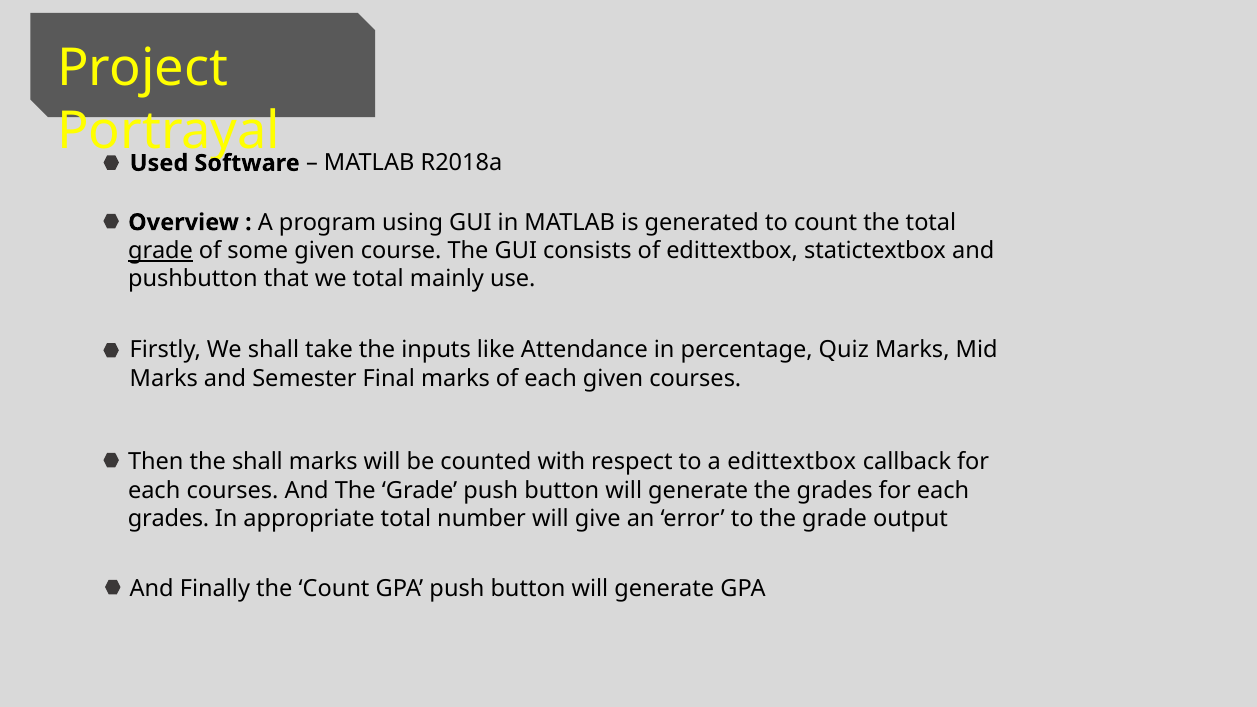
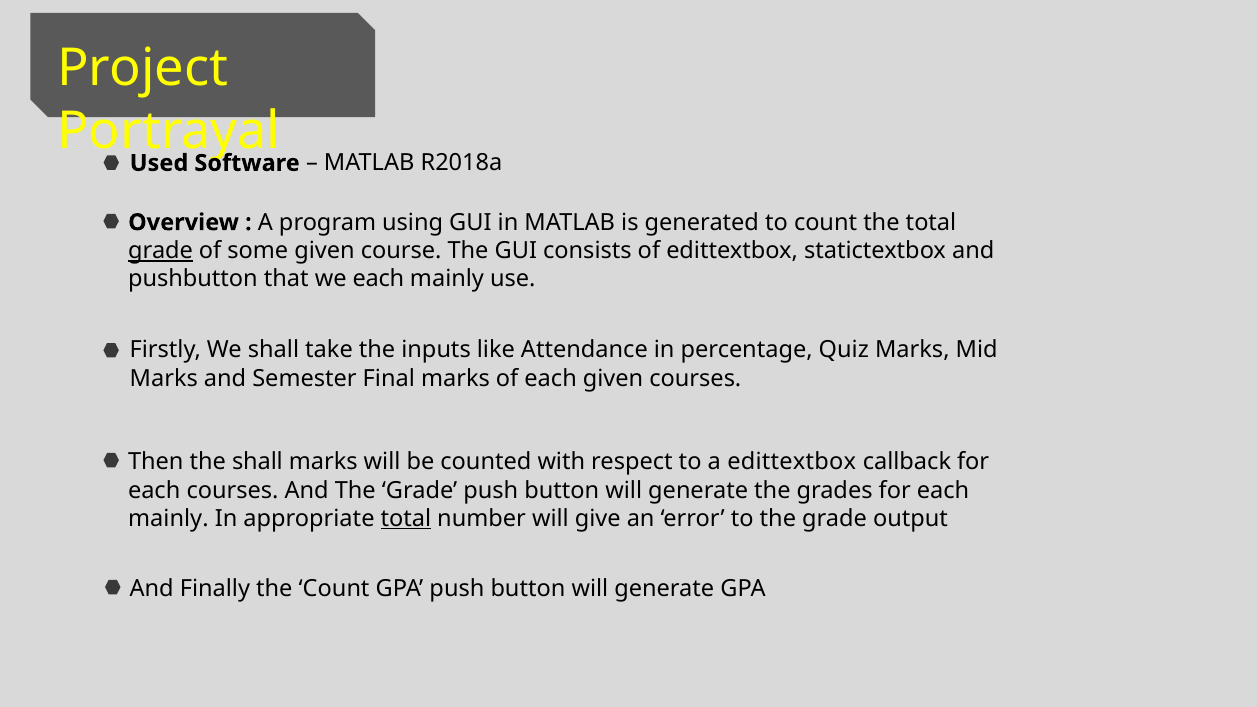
we total: total -> each (378, 279)
grades: grades -> mainly (168, 519)
total underline: none -> present (406, 519)
